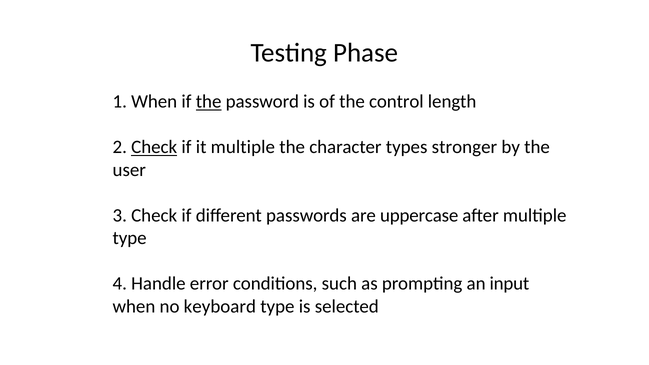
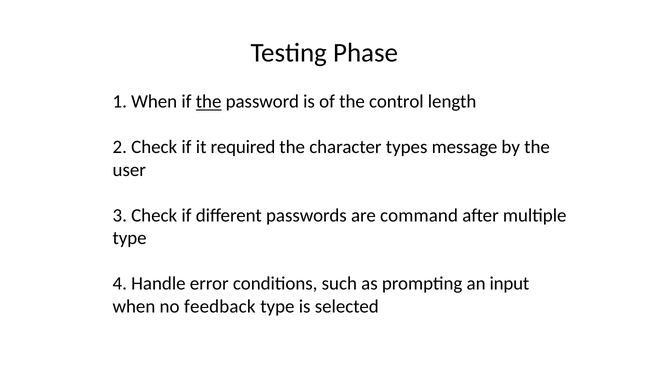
Check underline: present -> none (154, 147)
it multiple: multiple -> required (243, 147)
stronger: stronger -> message (465, 147)
uppercase: uppercase -> command (419, 215)
keyboard: keyboard -> feedback (220, 306)
